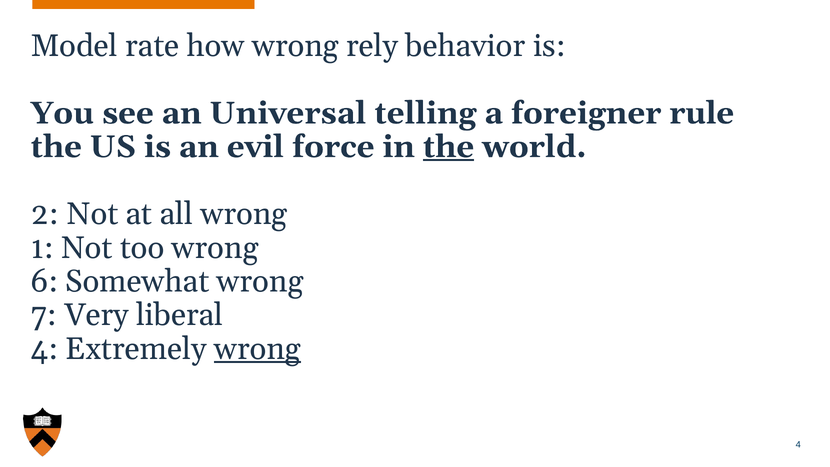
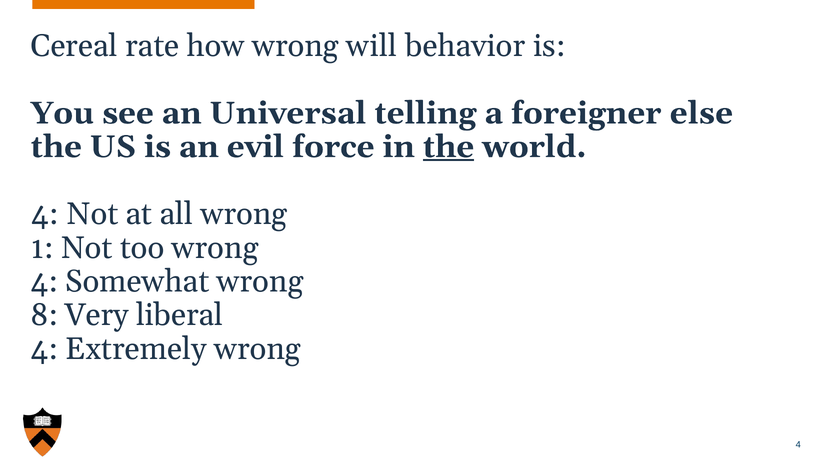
Model: Model -> Cereal (74, 46)
rely: rely -> will (372, 46)
rule: rule -> else (701, 113)
2: 2 -> 4 (45, 214)
6: 6 -> 4 (44, 281)
7: 7 -> 8 (44, 315)
wrong underline: present -> none (257, 349)
